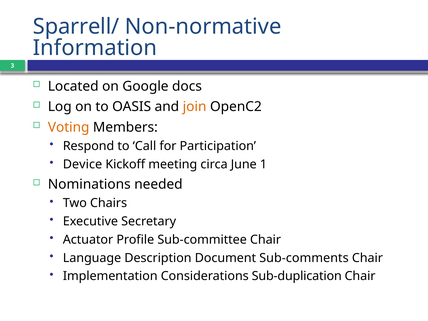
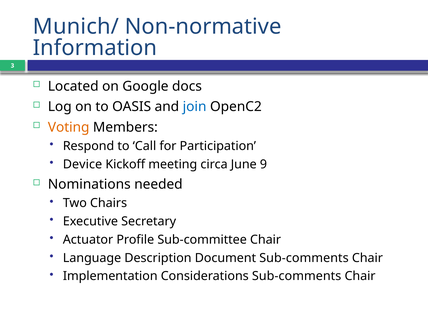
Sparrell/: Sparrell/ -> Munich/ (76, 27)
join colour: orange -> blue (195, 107)
1: 1 -> 9 (263, 164)
Considerations Sub-duplication: Sub-duplication -> Sub-comments (297, 276)
